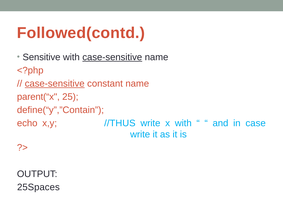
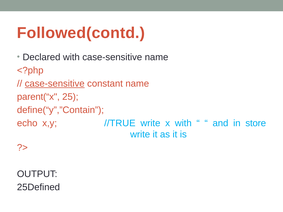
Sensitive: Sensitive -> Declared (41, 57)
case-sensitive underline: present -> none (112, 57)
//THUS: //THUS -> //TRUE (120, 123)
case: case -> store (256, 123)
25Spaces: 25Spaces -> 25Defined (38, 187)
